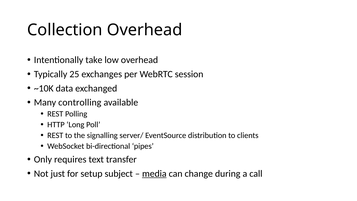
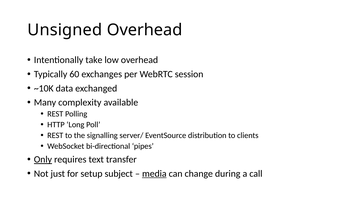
Collection: Collection -> Unsigned (65, 30)
25: 25 -> 60 (74, 74)
controlling: controlling -> complexity (80, 102)
Only underline: none -> present (43, 159)
